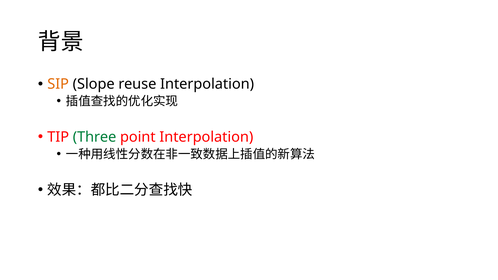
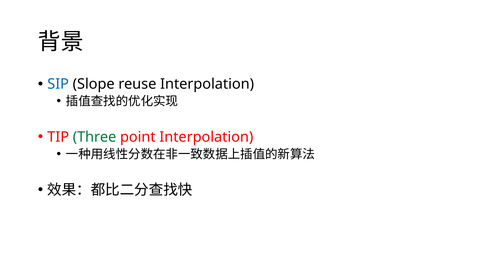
SIP colour: orange -> blue (58, 84)
